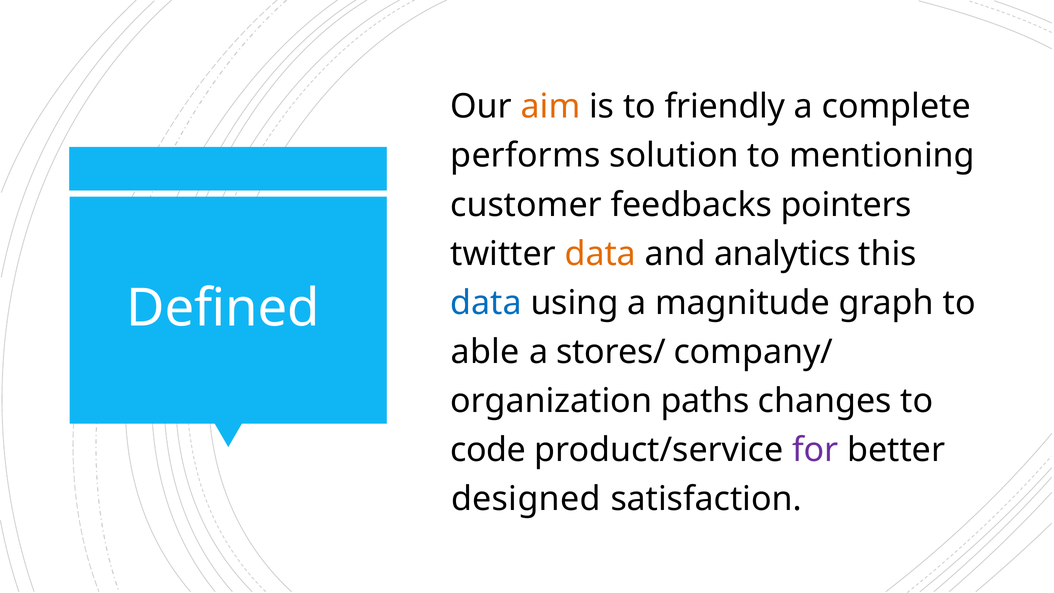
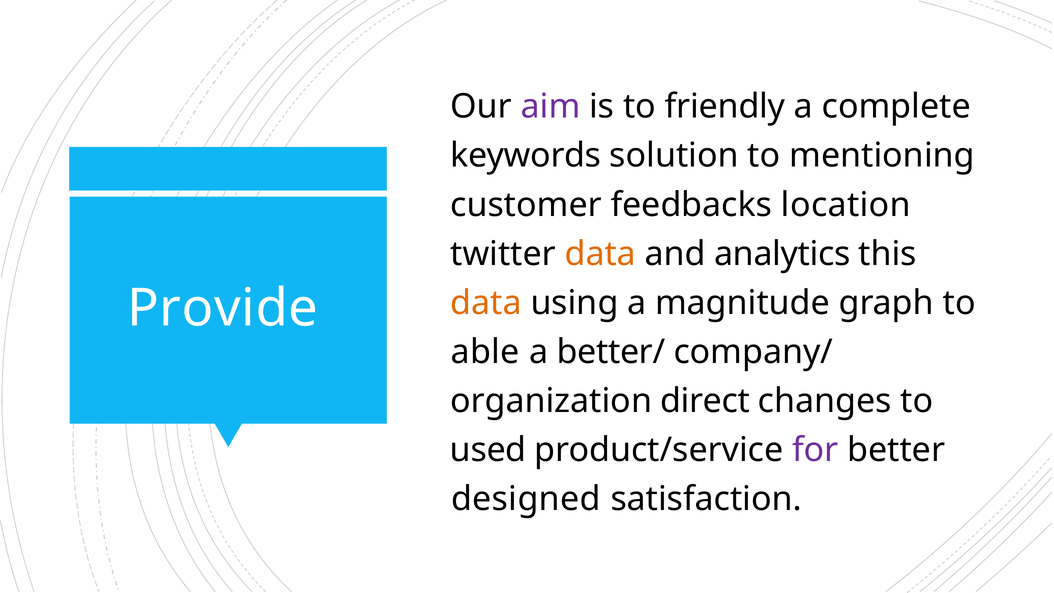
aim colour: orange -> purple (551, 107)
performs: performs -> keywords (526, 156)
pointers: pointers -> location (846, 205)
data colour: blue -> orange (486, 303)
Defined: Defined -> Provide (223, 308)
stores/: stores/ -> better/ (611, 352)
paths: paths -> direct (705, 401)
code: code -> used (488, 450)
